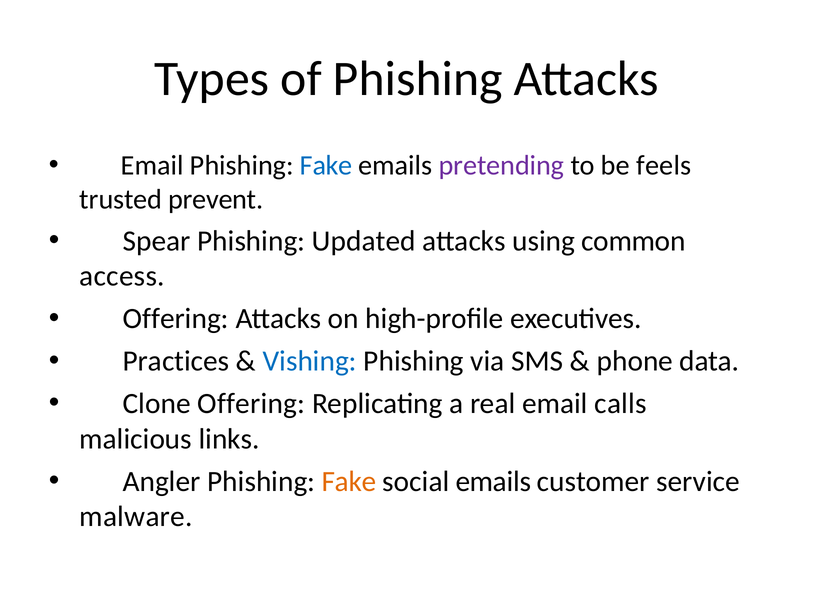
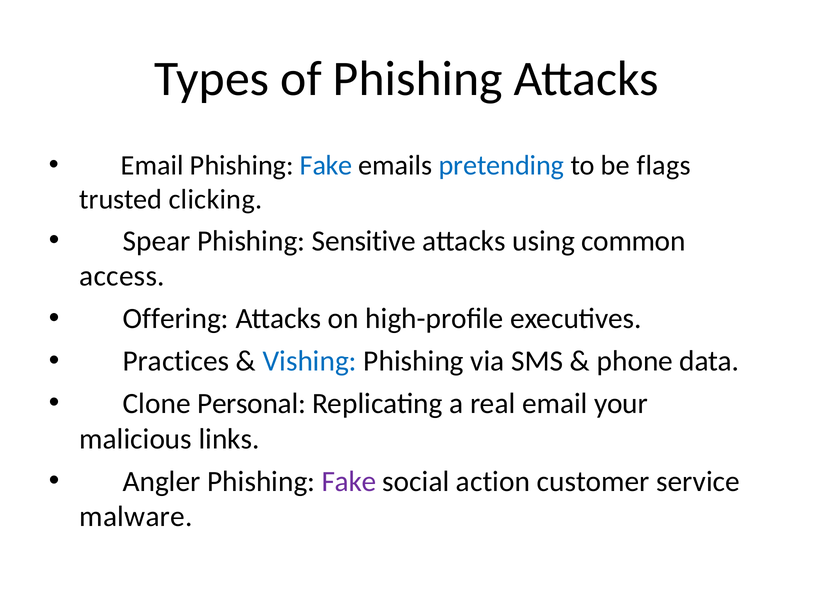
pretending colour: purple -> blue (501, 165)
feels: feels -> flags (664, 165)
prevent: prevent -> clicking (215, 199)
Updated: Updated -> Sensitive (364, 241)
Clone Offering: Offering -> Personal (252, 404)
calls: calls -> your (621, 404)
Fake colour: orange -> purple (349, 482)
social emails: emails -> action (493, 482)
